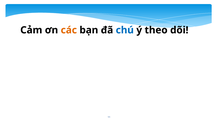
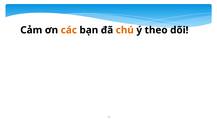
chú colour: blue -> orange (125, 30)
